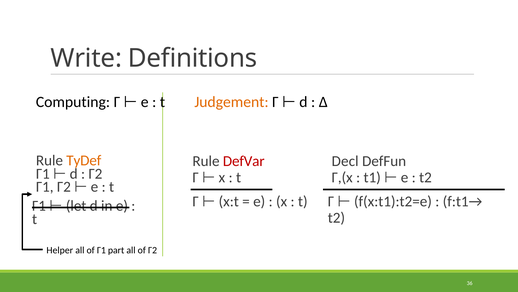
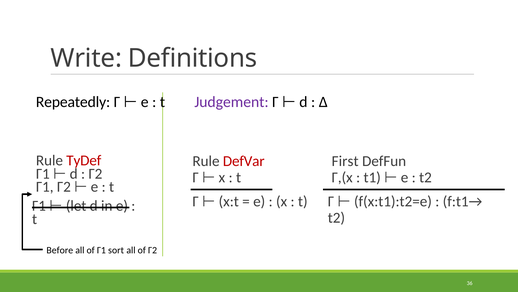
Computing: Computing -> Repeatedly (73, 102)
Judgement colour: orange -> purple (231, 102)
TyDef colour: orange -> red (84, 160)
Decl: Decl -> First (345, 161)
Helper: Helper -> Before (60, 250)
part: part -> sort (116, 250)
